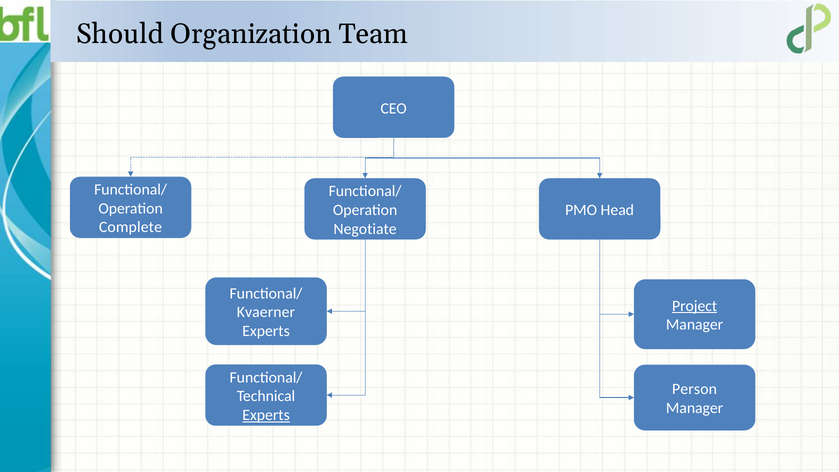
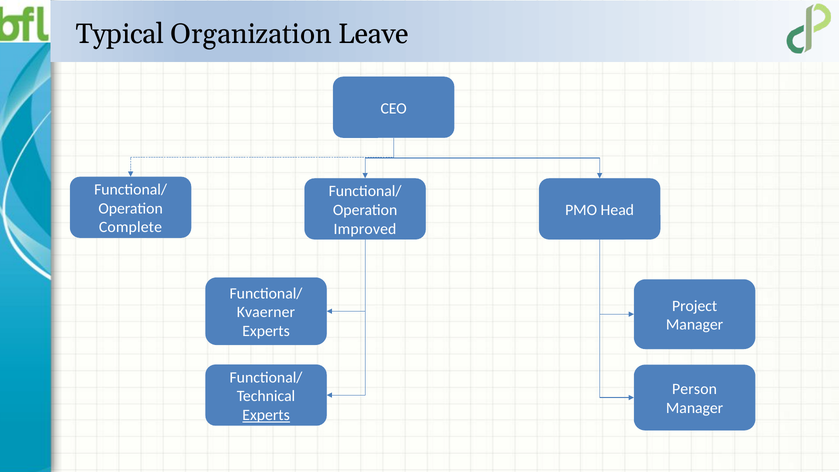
Should: Should -> Typical (120, 34)
Team: Team -> Leave (373, 34)
Negotiate: Negotiate -> Improved (365, 229)
Project underline: present -> none (695, 306)
